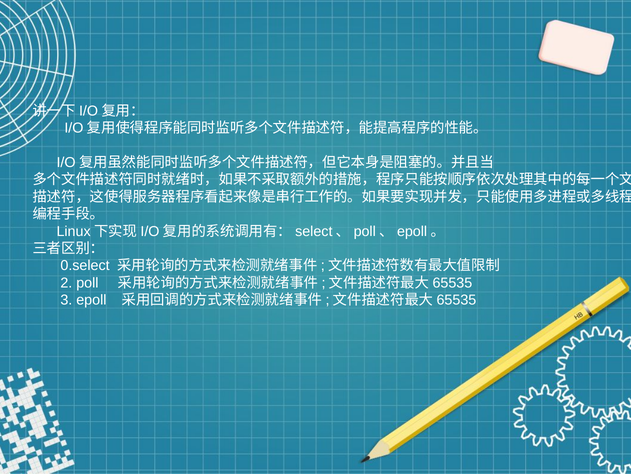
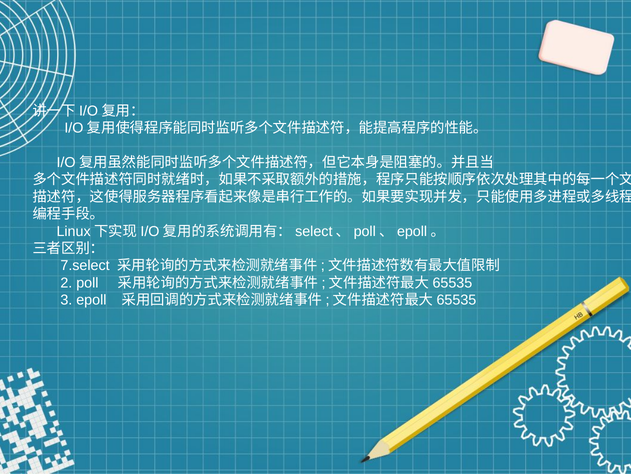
0.select: 0.select -> 7.select (85, 265)
